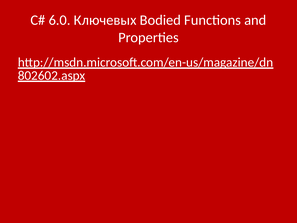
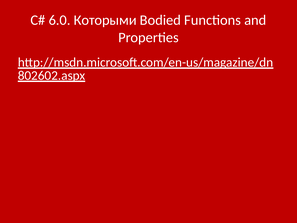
Ключевых: Ключевых -> Которыми (105, 20)
